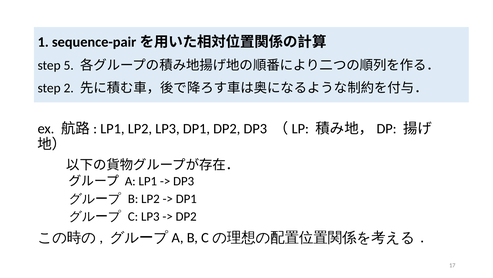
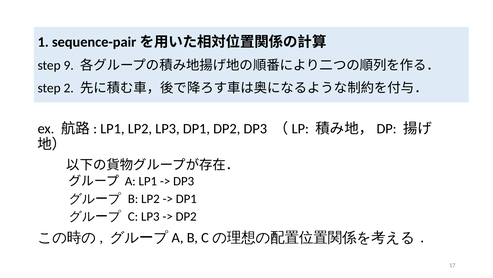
5: 5 -> 9 (69, 65)
